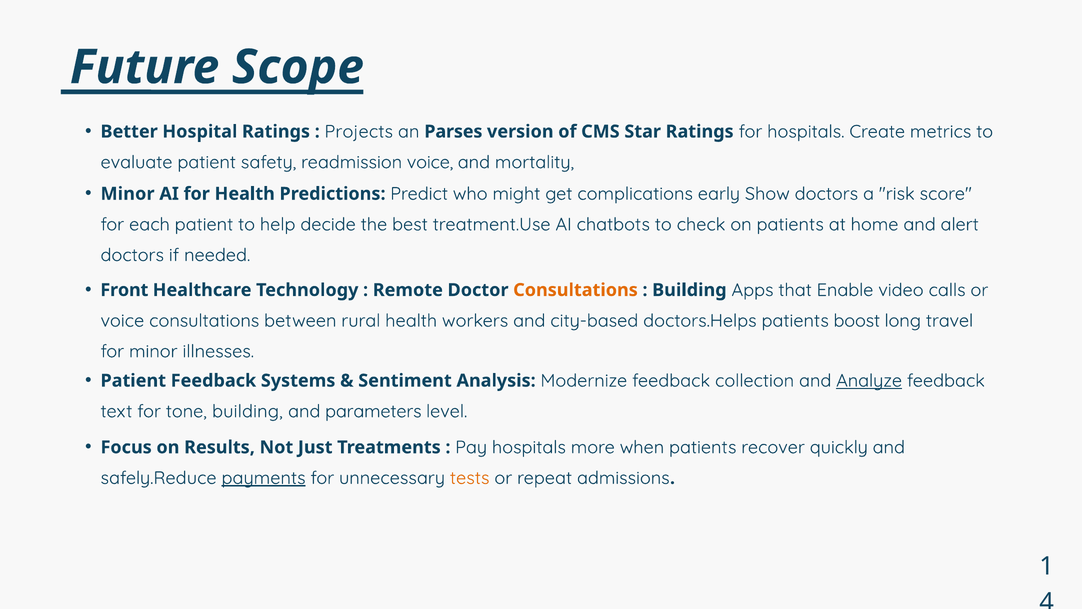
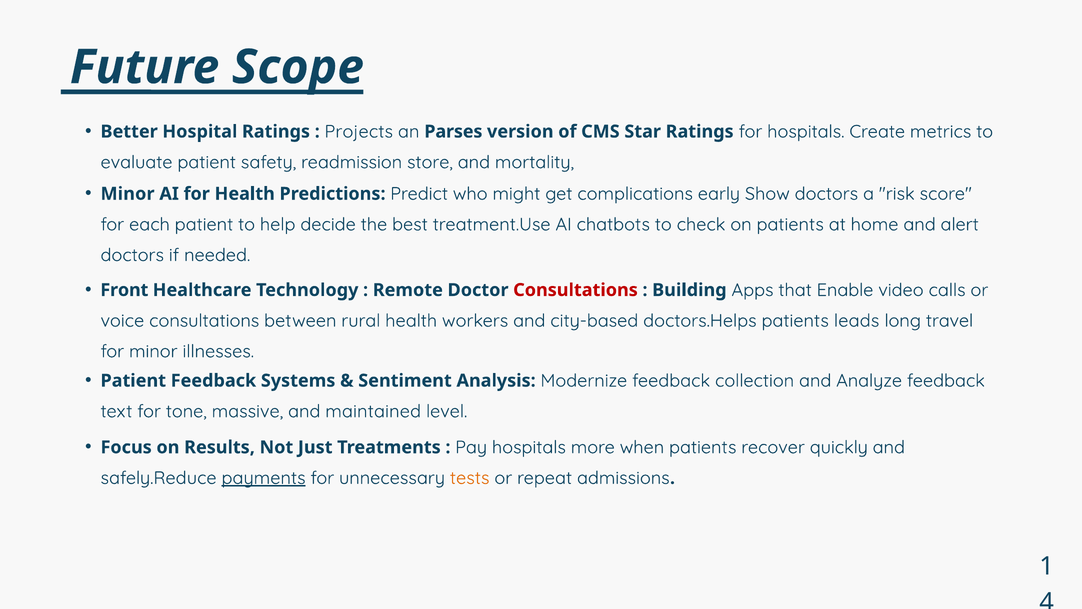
readmission voice: voice -> store (430, 162)
Consultations colour: orange -> red (575, 290)
boost: boost -> leads (857, 321)
Analyze underline: present -> none (869, 380)
tone building: building -> massive (247, 411)
parameters: parameters -> maintained (373, 411)
